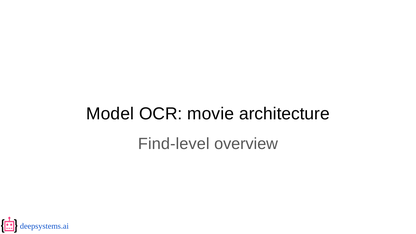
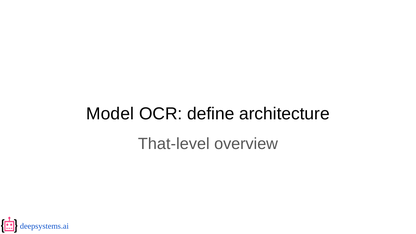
movie: movie -> define (211, 114)
Find-level: Find-level -> That-level (174, 144)
